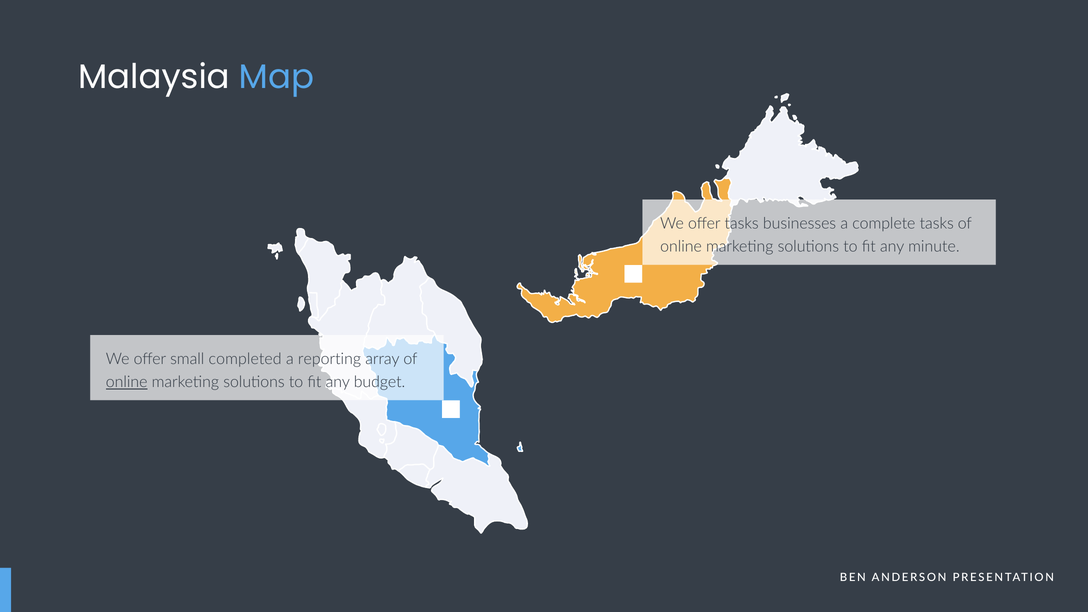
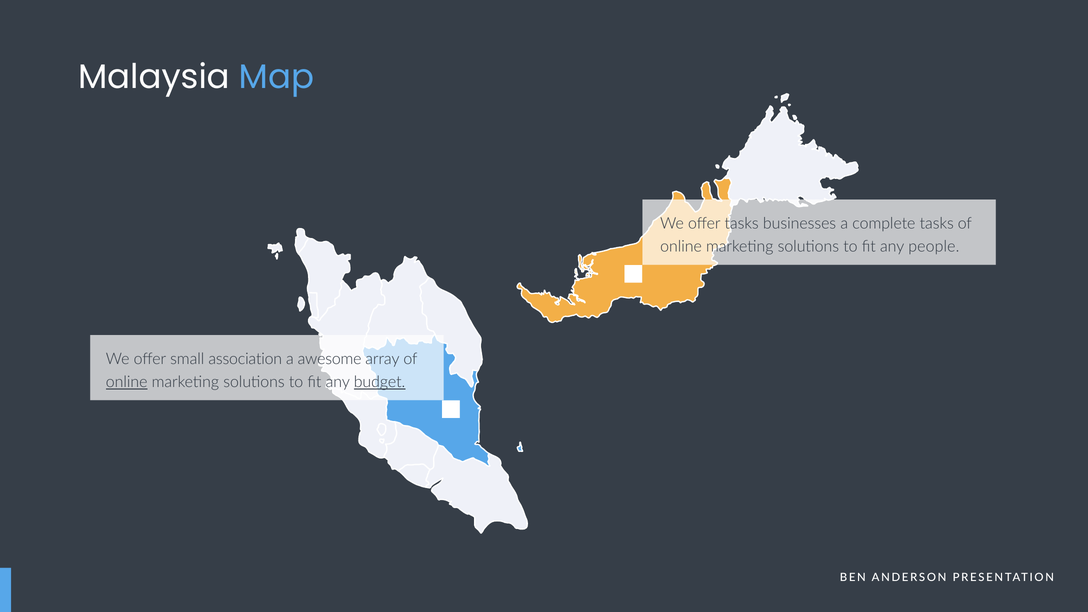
minute: minute -> people (934, 247)
completed: completed -> association (245, 359)
reporting: reporting -> awesome (330, 359)
budget underline: none -> present (380, 382)
